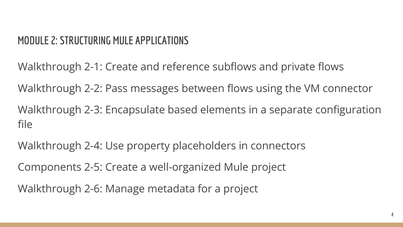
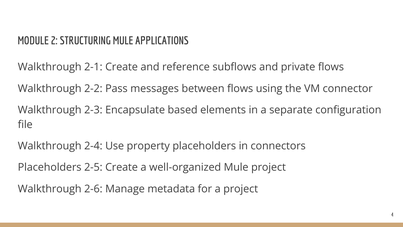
Components: Components -> Placeholders (50, 167)
